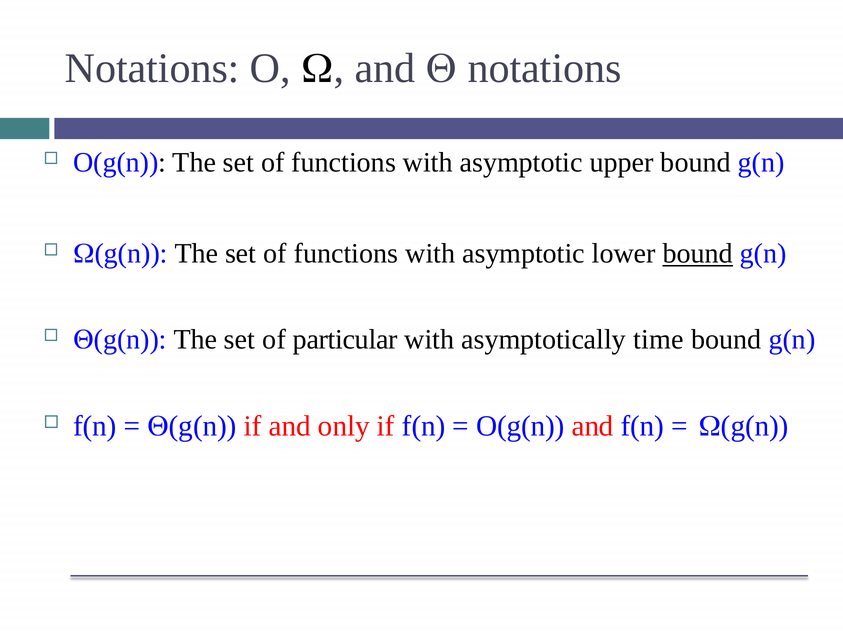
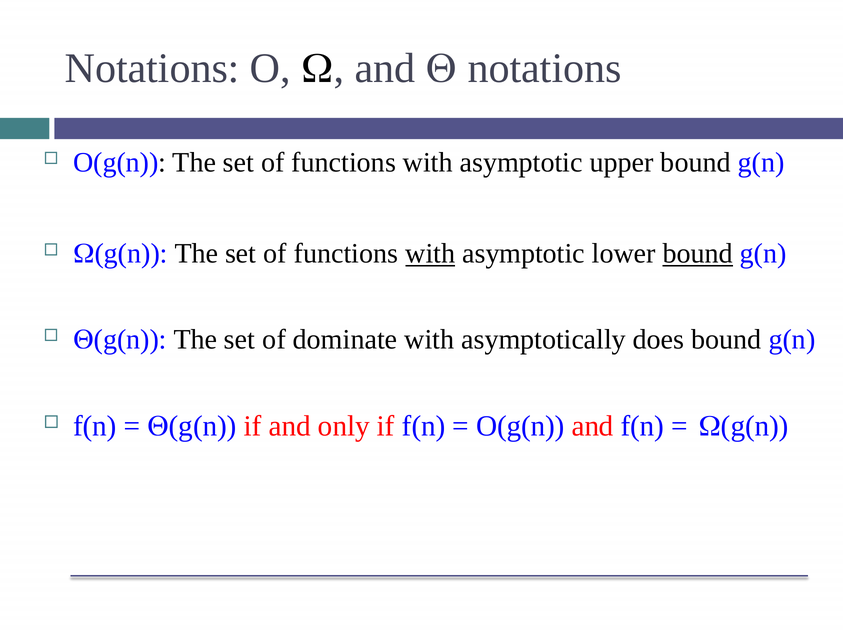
with underline: none -> present (430, 254)
particular: particular -> dominate (345, 340)
time: time -> does (659, 340)
